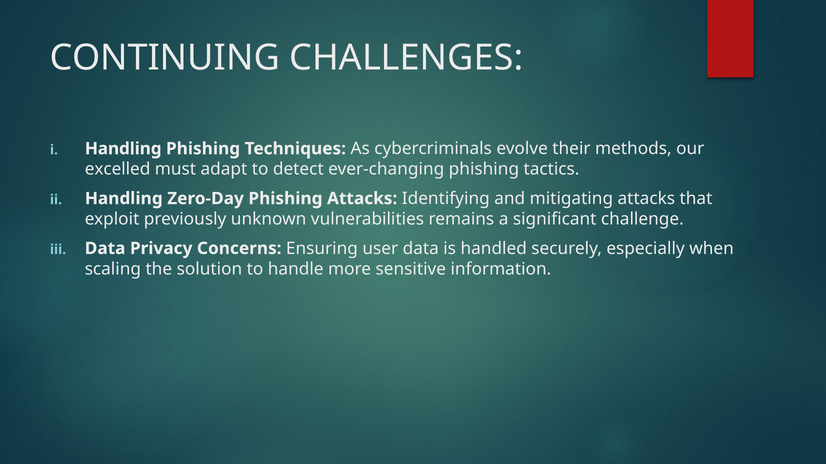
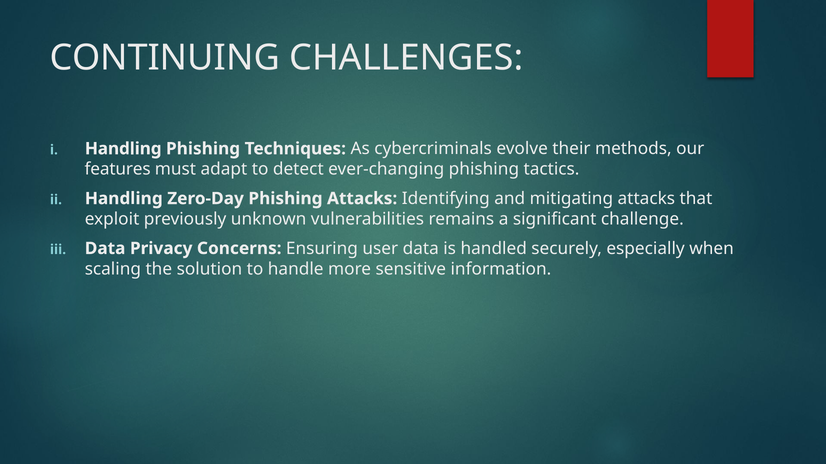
excelled: excelled -> features (118, 170)
